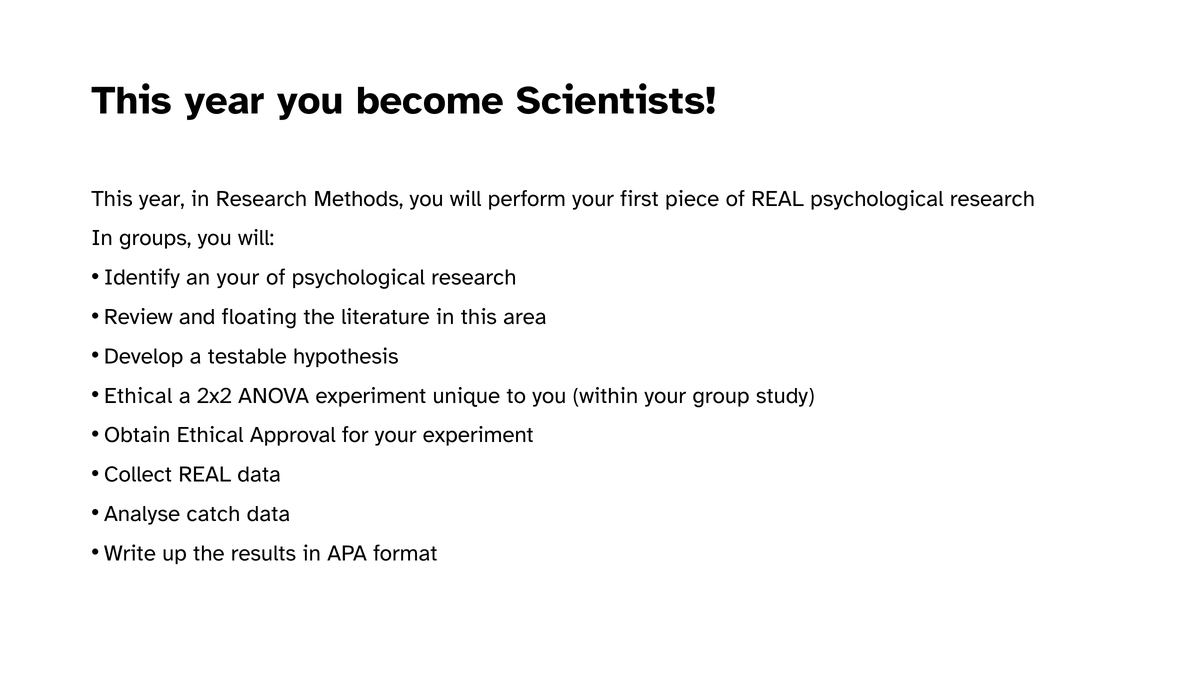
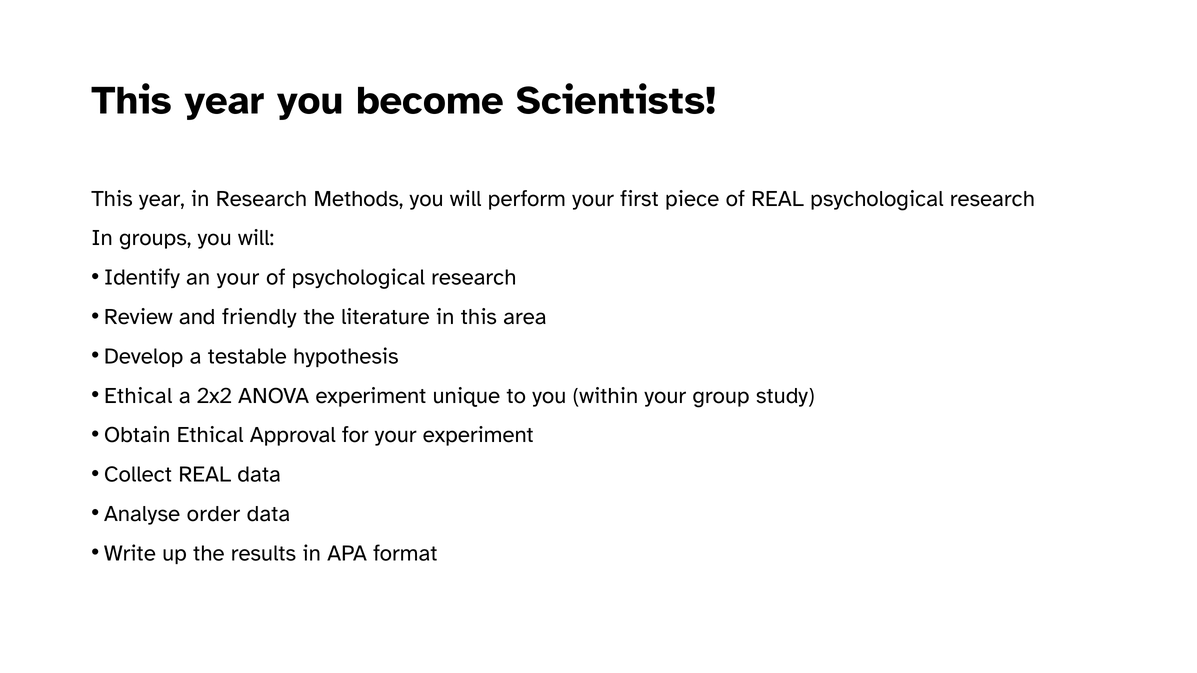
floating: floating -> friendly (259, 317)
catch: catch -> order (213, 514)
